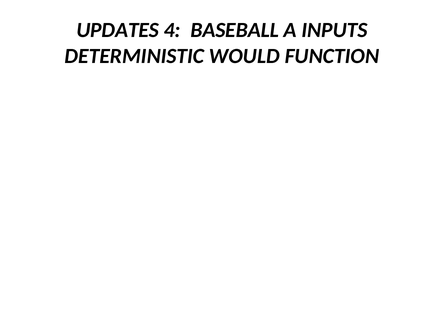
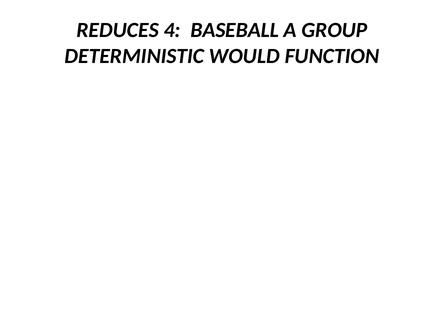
UPDATES: UPDATES -> REDUCES (118, 30)
INPUTS: INPUTS -> GROUP (334, 30)
